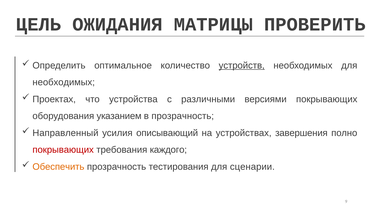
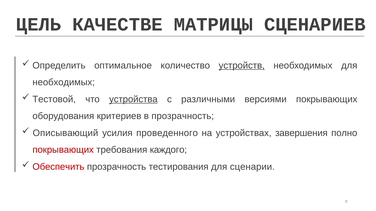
ОЖИДАНИЯ: ОЖИДАНИЯ -> КАЧЕСТВЕ (117, 24)
ПРОВЕРИТЬ: ПРОВЕРИТЬ -> СЦЕНАРИЕВ (315, 24)
Проектах: Проектах -> Тестовой (54, 99)
устройства underline: none -> present (133, 99)
указанием: указанием -> критериев (119, 116)
Направленный: Направленный -> Описывающий (65, 133)
описывающий: описывающий -> проведенного (167, 133)
Обеспечить colour: orange -> red (58, 167)
